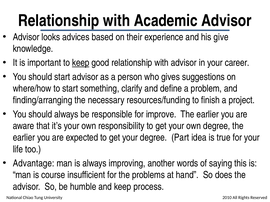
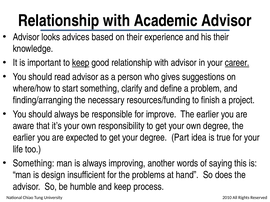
his give: give -> their (221, 37)
career underline: none -> present (237, 63)
should start: start -> read (62, 77)
Advantage: Advantage -> Something (34, 164)
course: course -> design (53, 175)
